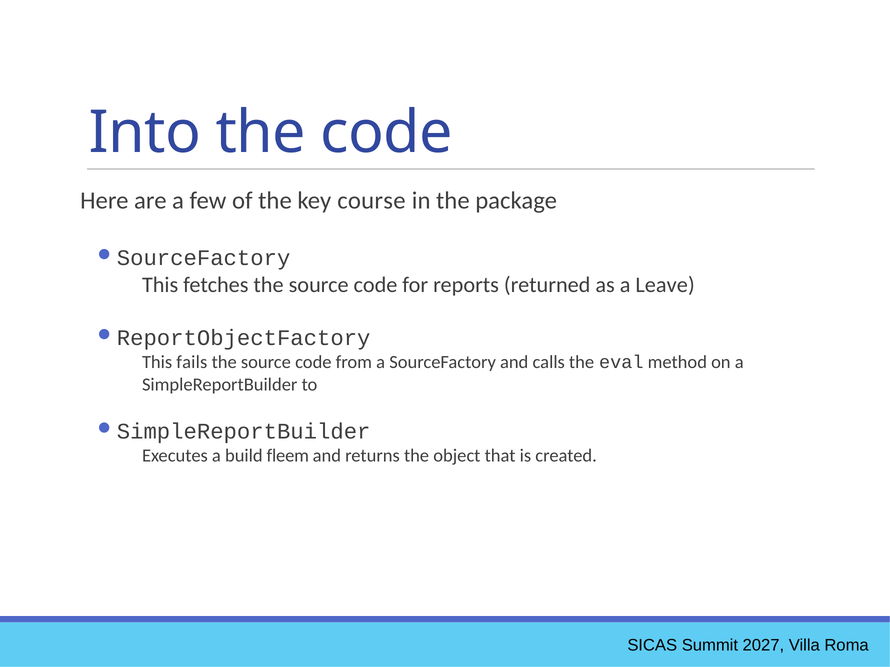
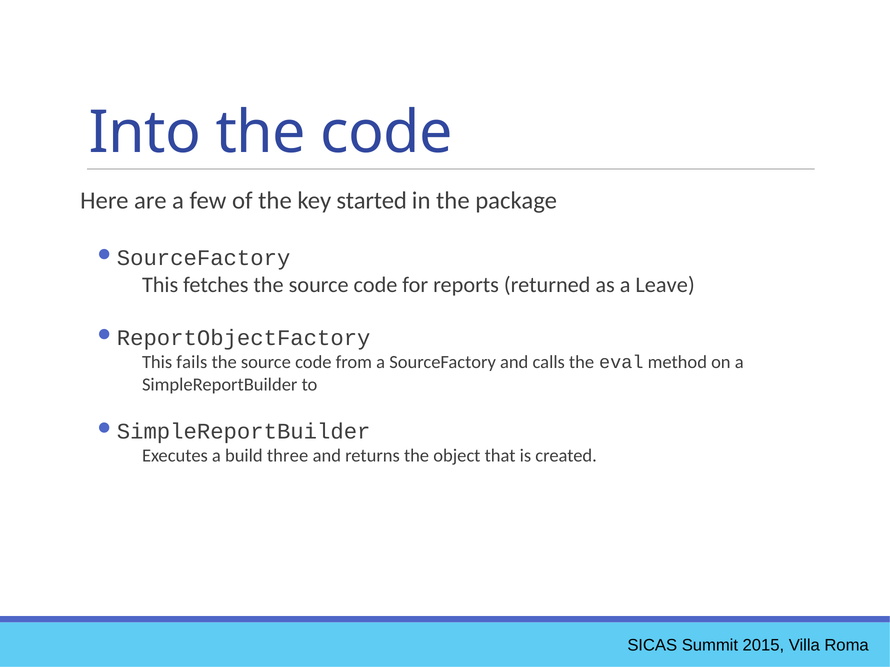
course: course -> started (372, 201)
fleem: fleem -> three (288, 456)
2027: 2027 -> 2015 (763, 646)
